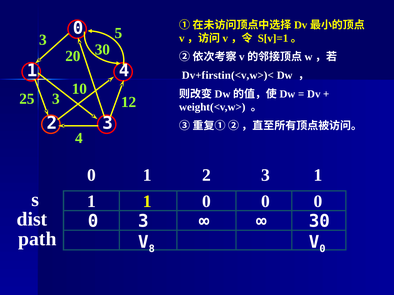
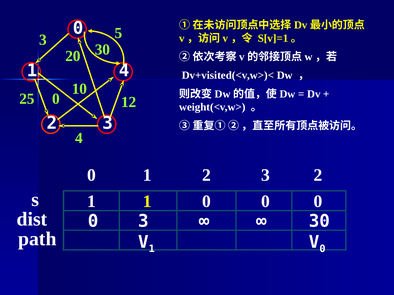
Dv+firstin(<v,w>)<: Dv+firstin(<v,w>)< -> Dv+visited(<v,w>)< (228, 76)
25 3: 3 -> 0 (56, 99)
3 1: 1 -> 2 (318, 175)
8: 8 -> 1 (152, 249)
